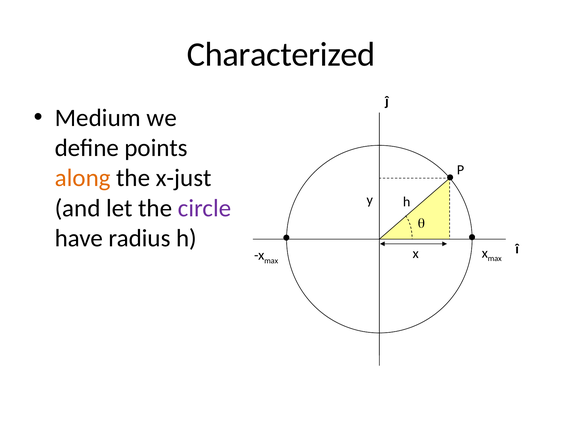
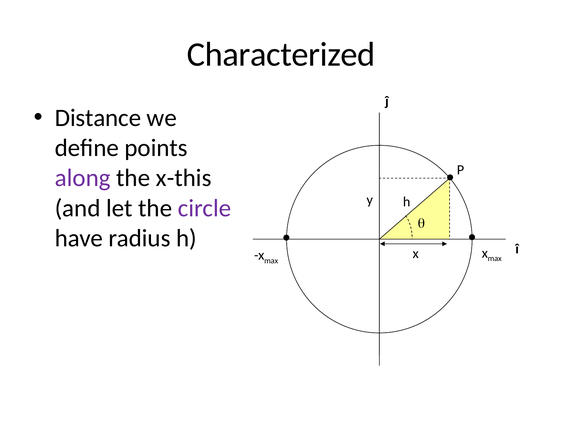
Medium: Medium -> Distance (98, 118)
along colour: orange -> purple (83, 178)
x-just: x-just -> x-this (184, 178)
